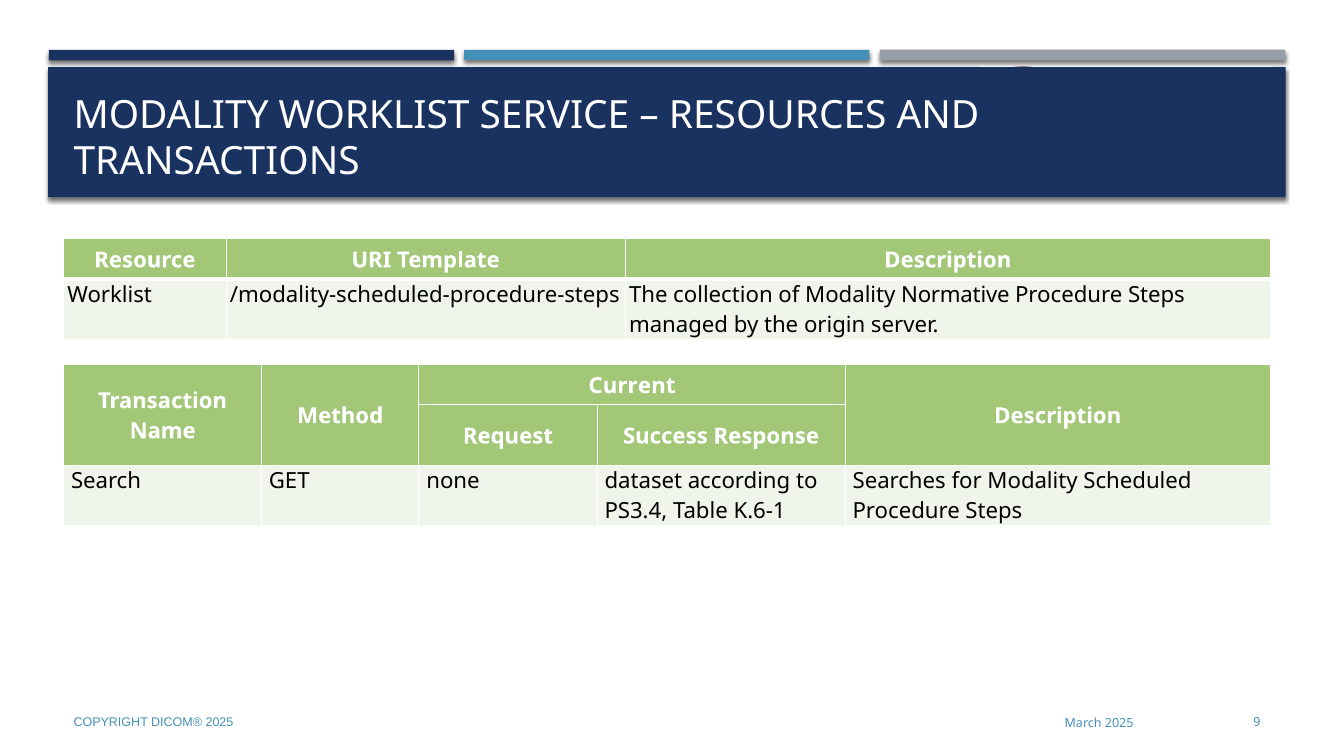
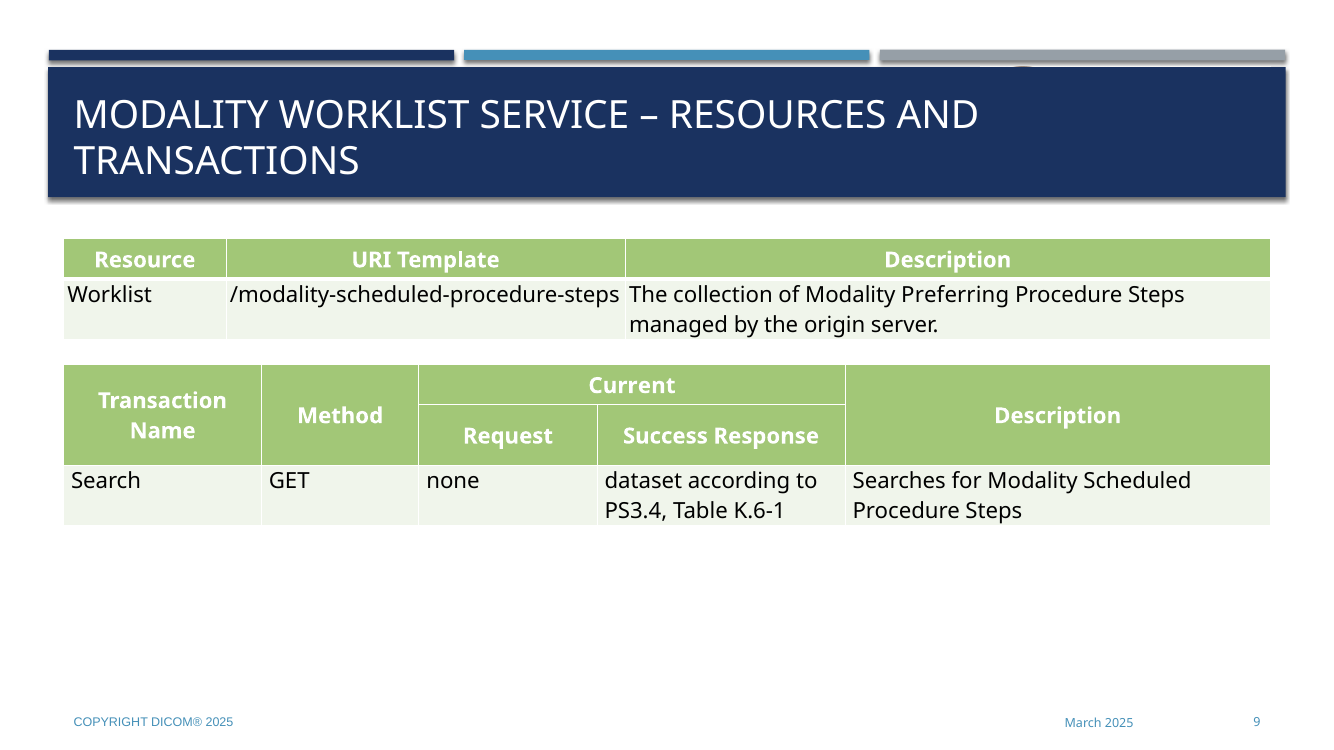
Normative: Normative -> Preferring (955, 296)
